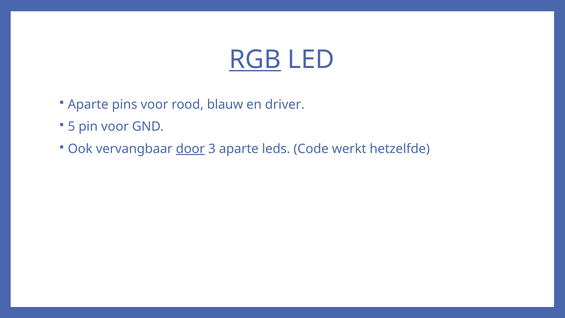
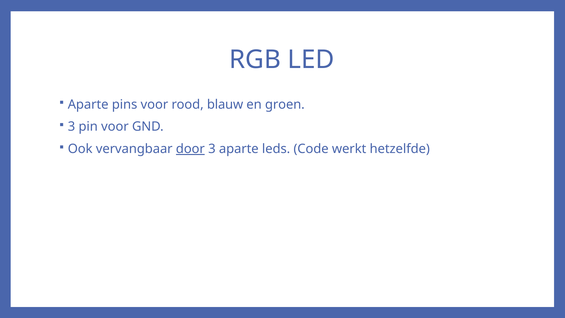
RGB underline: present -> none (255, 60)
driver: driver -> groen (285, 104)
5: 5 -> 3 (72, 127)
